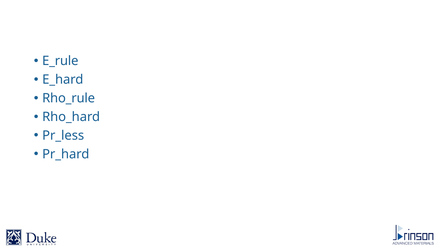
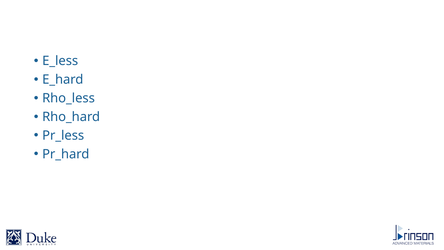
E_rule: E_rule -> E_less (60, 61)
Rho_rule: Rho_rule -> Rho_less (69, 98)
